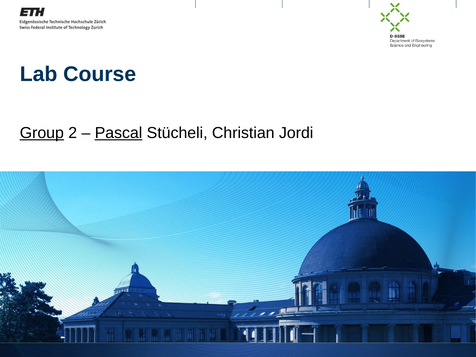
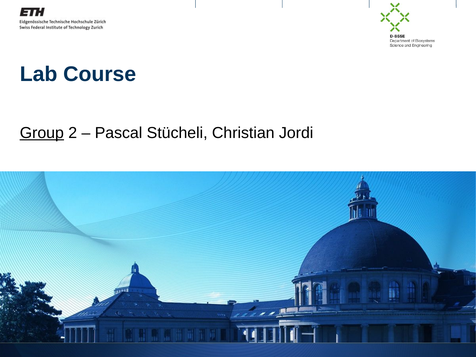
Pascal underline: present -> none (119, 133)
